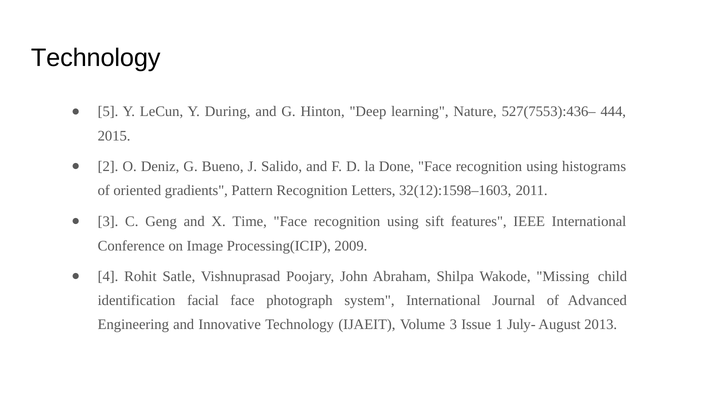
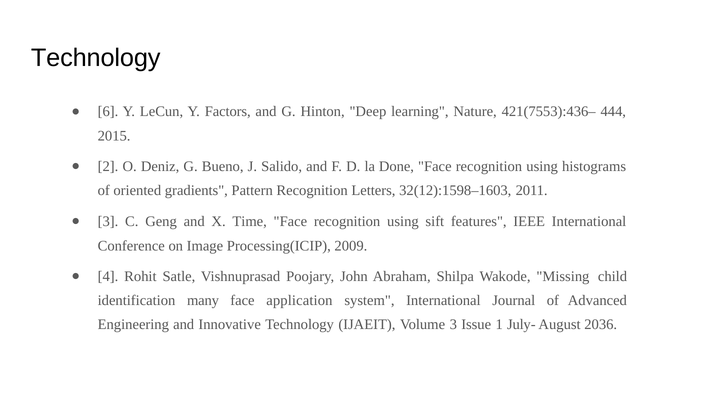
5: 5 -> 6 (108, 112)
During: During -> Factors (228, 112)
527(7553):436–: 527(7553):436– -> 421(7553):436– (549, 112)
facial: facial -> many (203, 301)
photograph: photograph -> application (299, 301)
2013: 2013 -> 2036 (601, 325)
